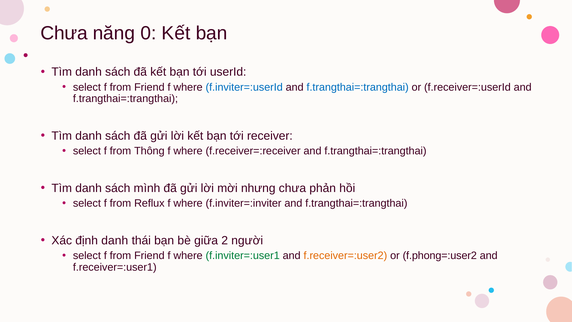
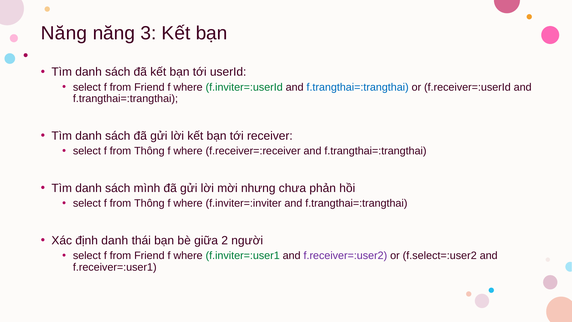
Chưa: Chưa -> Năng (64, 33)
0: 0 -> 3 (148, 33)
f.inviter=:userId colour: blue -> green (244, 87)
Reflux: Reflux -> Thông (149, 203)
f.receiver=:user2 colour: orange -> purple (345, 255)
f.phong=:user2: f.phong=:user2 -> f.select=:user2 (440, 255)
